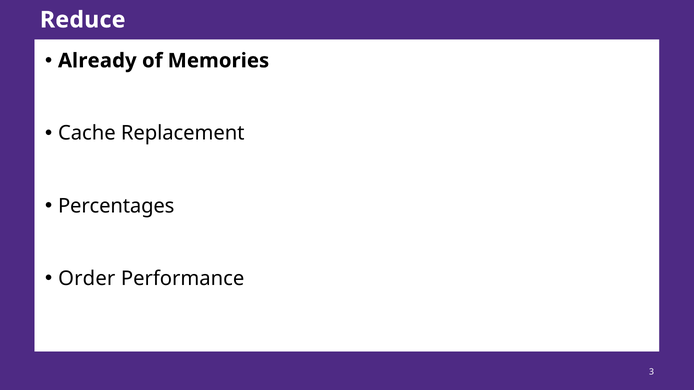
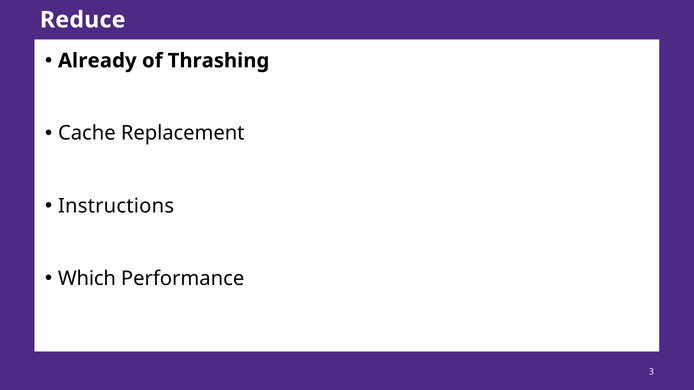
Memories: Memories -> Thrashing (218, 61)
Percentages: Percentages -> Instructions (116, 206)
Order: Order -> Which (87, 279)
